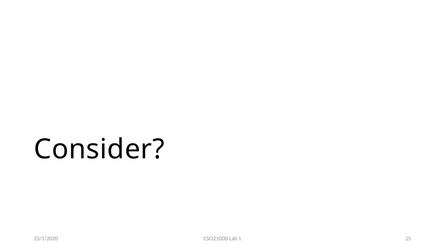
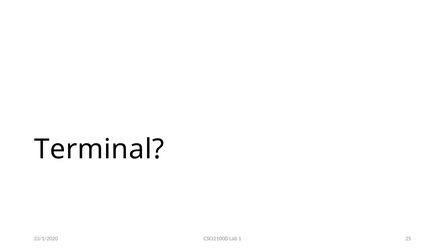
Consider: Consider -> Terminal (99, 150)
